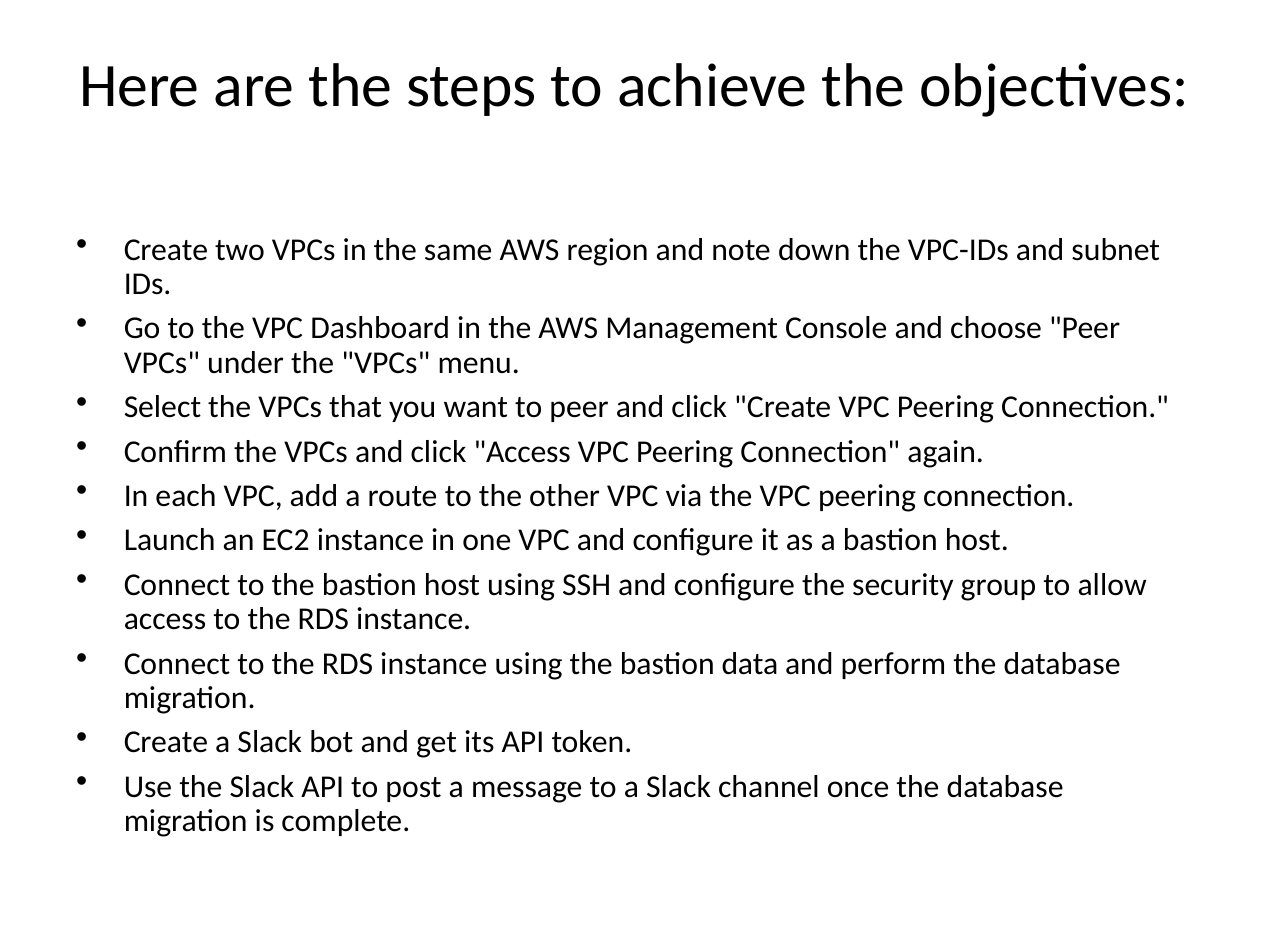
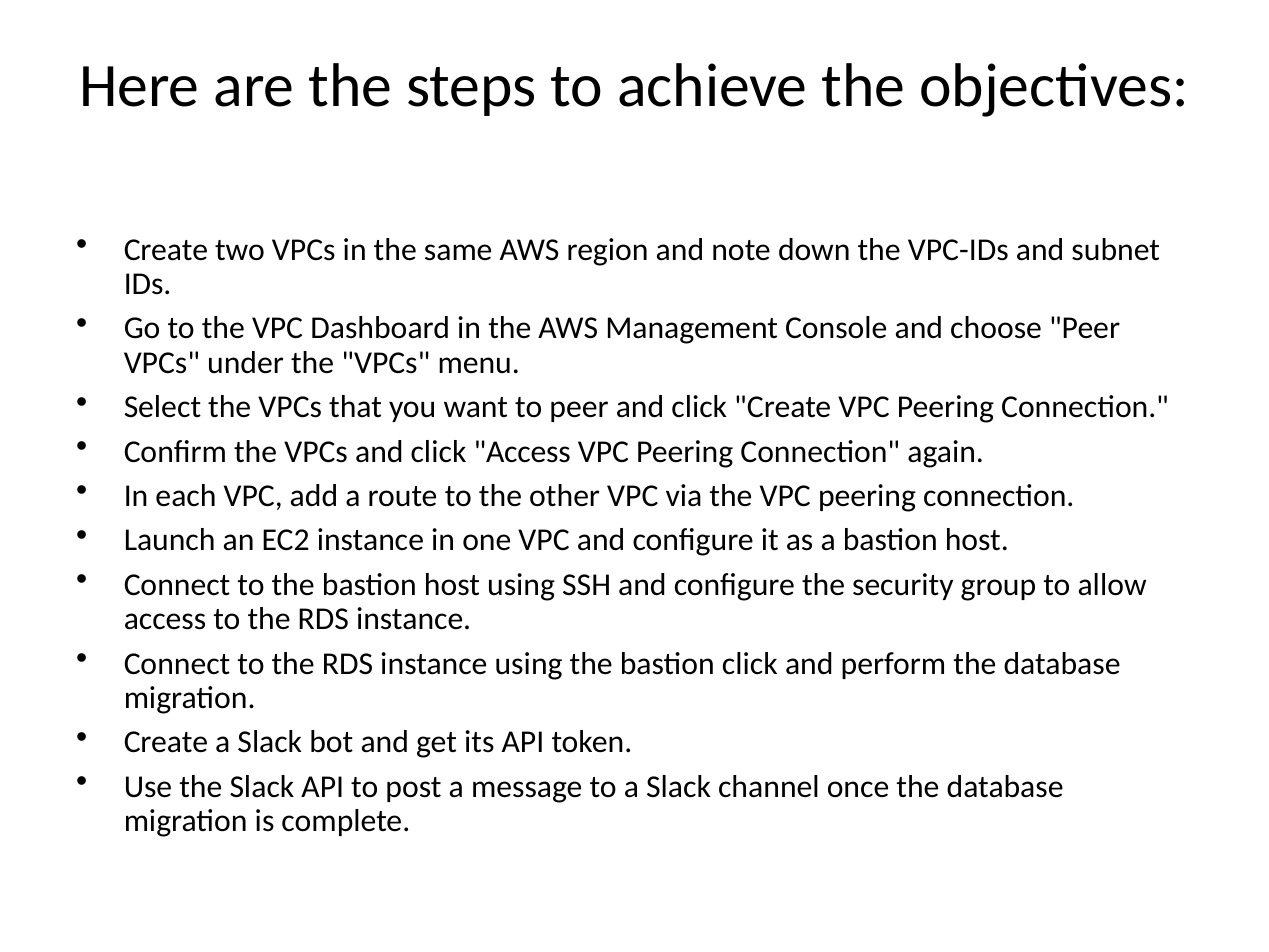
bastion data: data -> click (750, 663)
